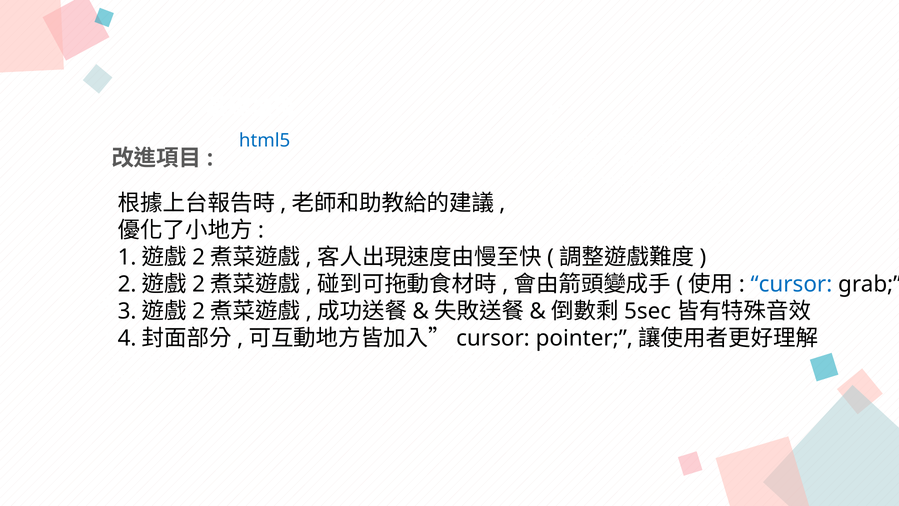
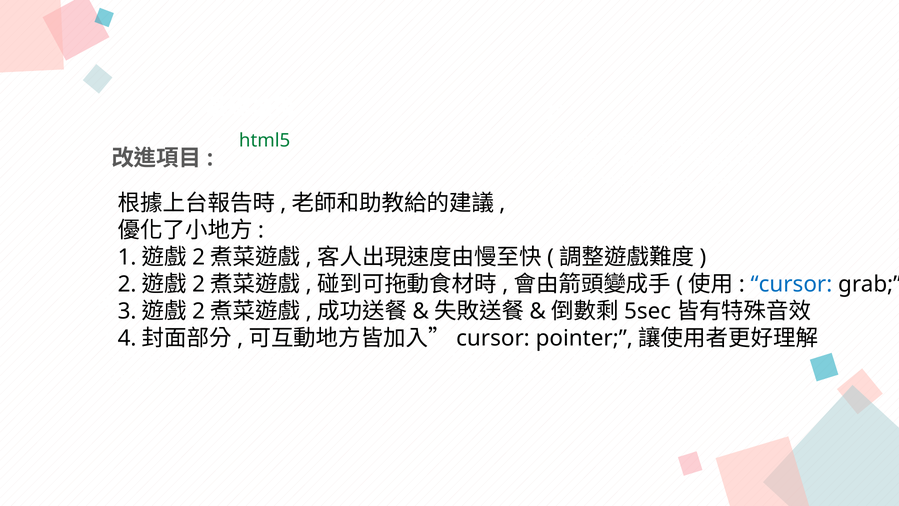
html5 colour: blue -> green (265, 140)
